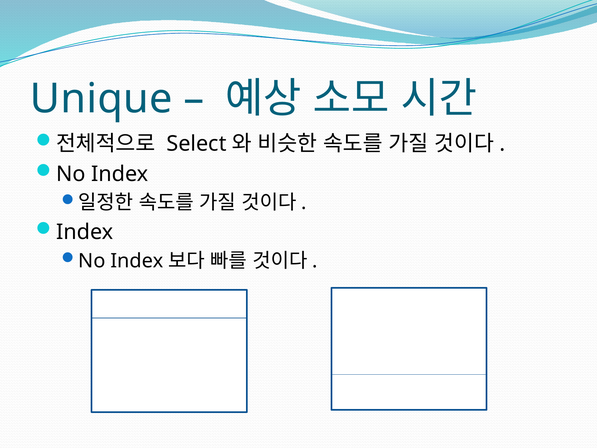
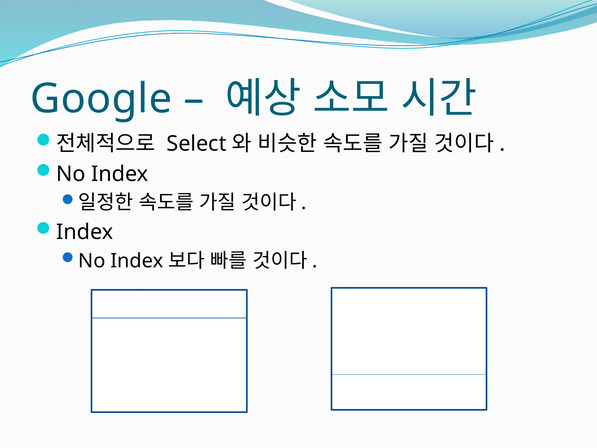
Unique: Unique -> Google (101, 99)
